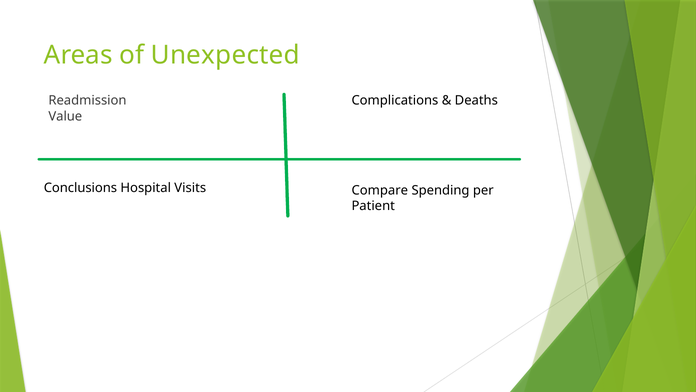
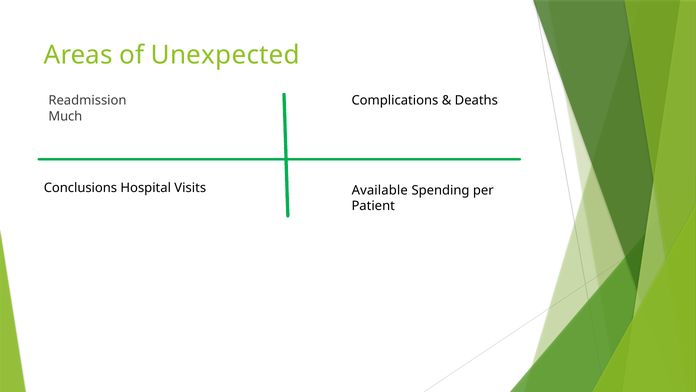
Value: Value -> Much (65, 116)
Compare: Compare -> Available (380, 190)
